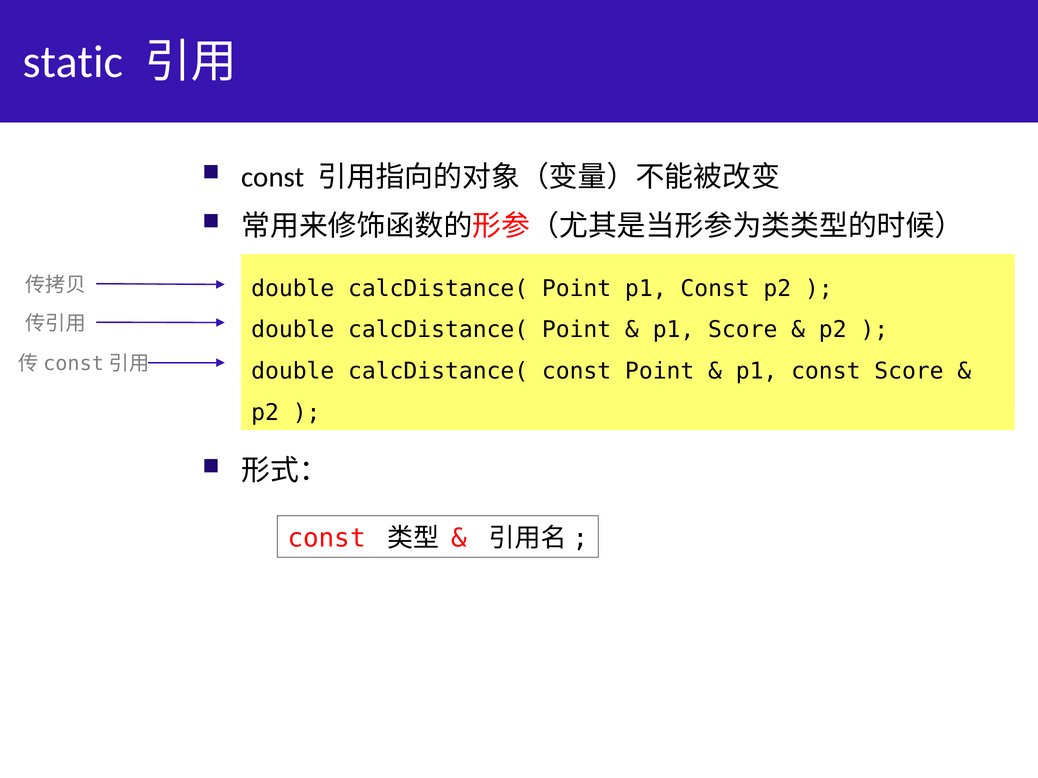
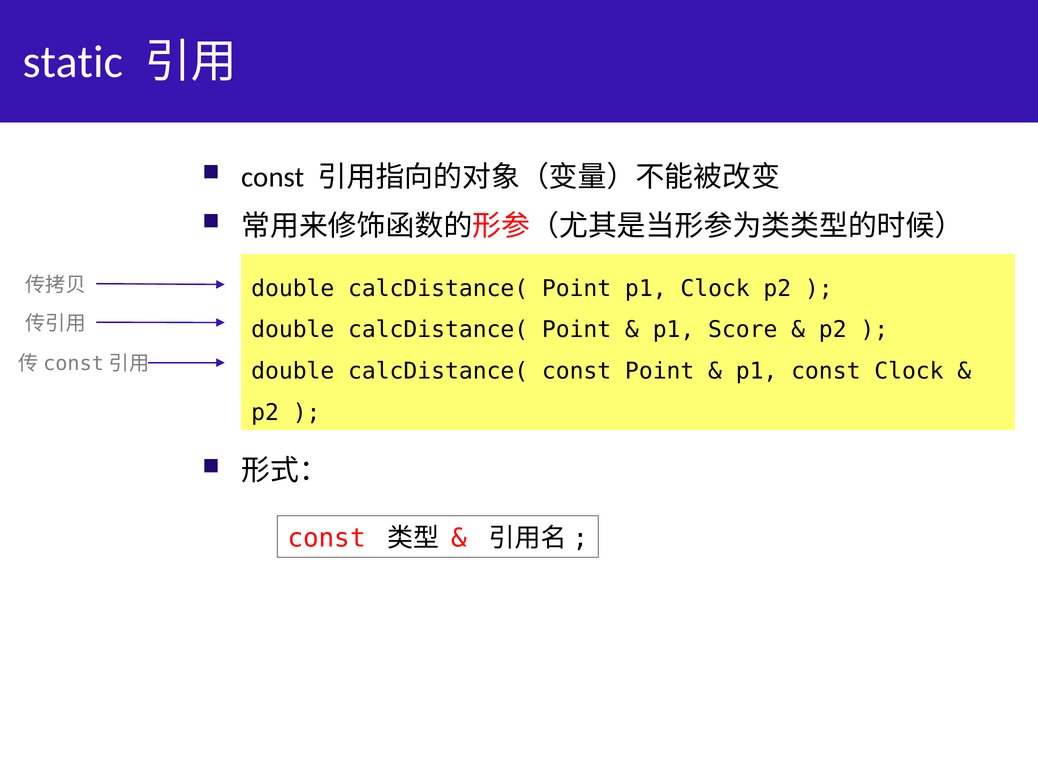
Point p1 Const: Const -> Clock (715, 289)
const Score: Score -> Clock (909, 372)
